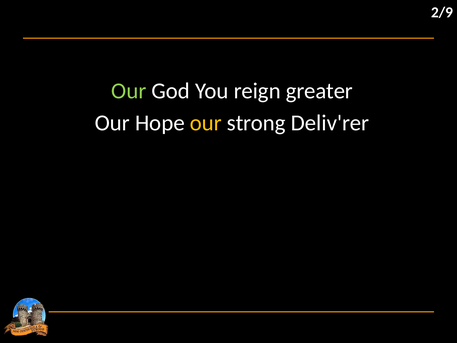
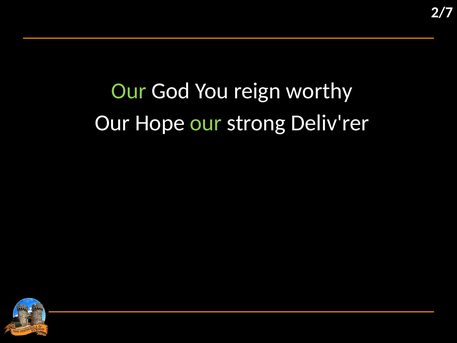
2/9: 2/9 -> 2/7 (442, 12)
greater: greater -> worthy (319, 91)
our colour: yellow -> light green (206, 123)
